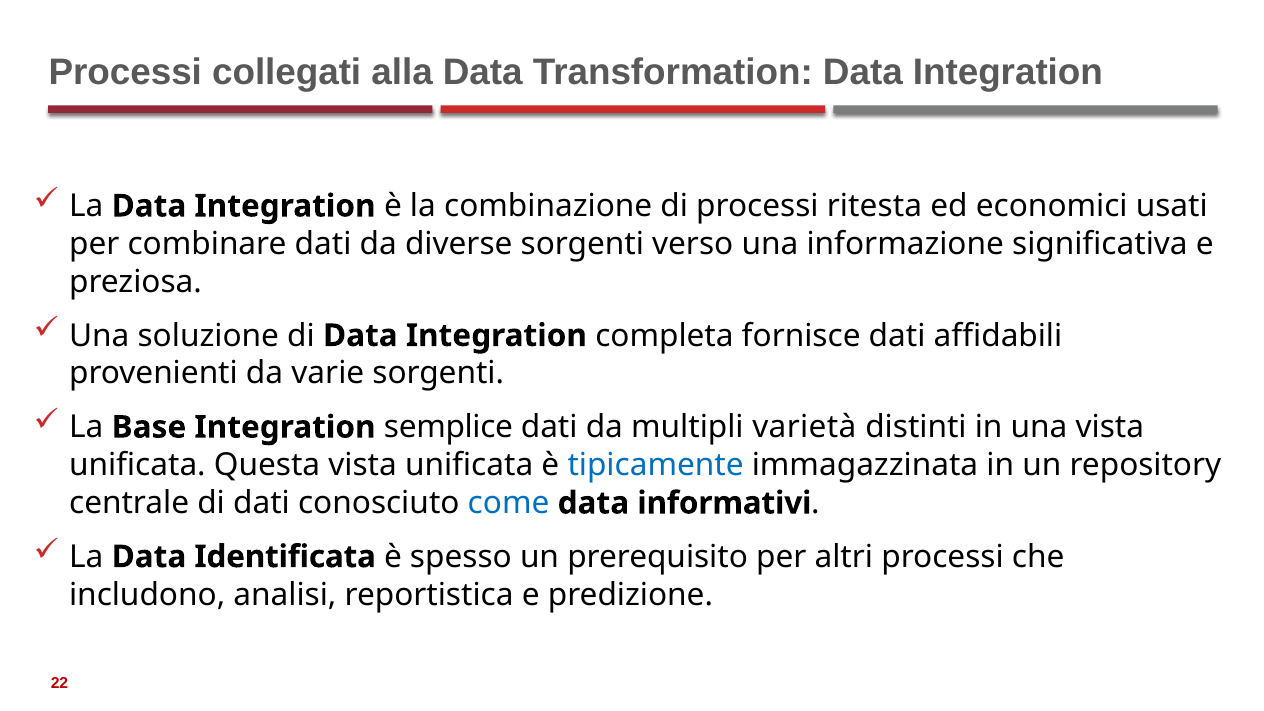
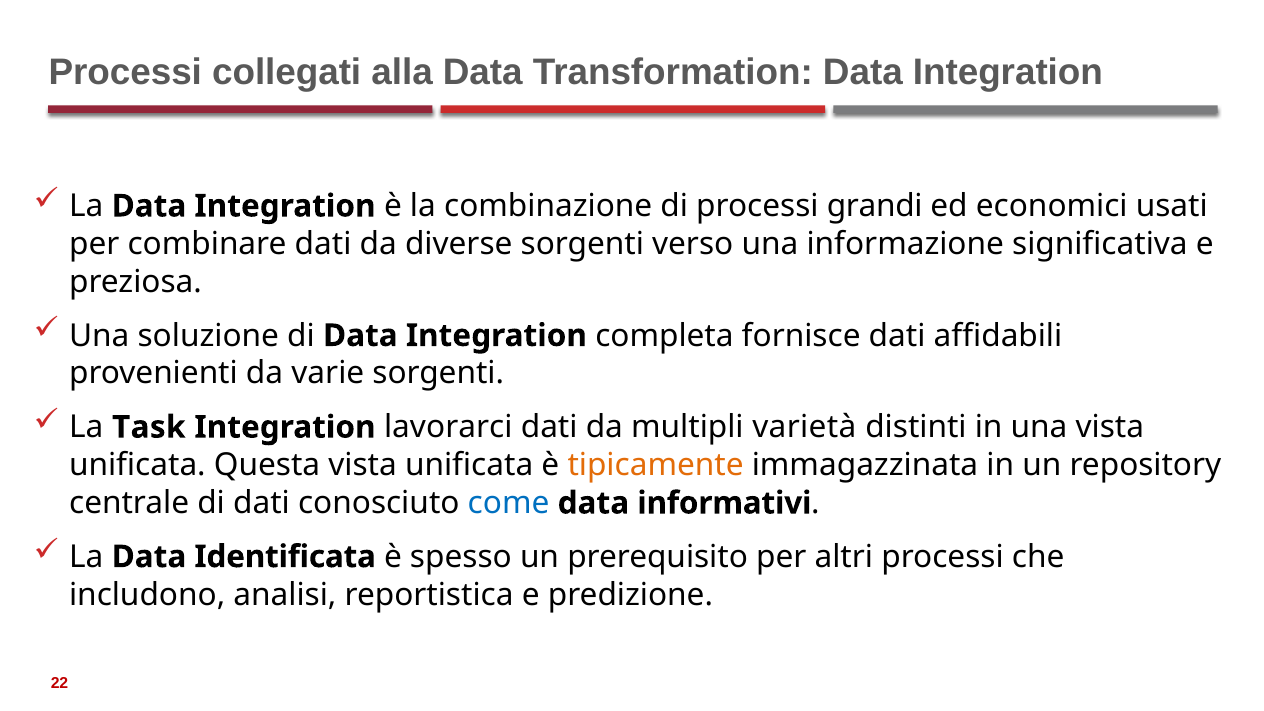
ritesta: ritesta -> grandi (875, 206)
Base: Base -> Task (149, 427)
semplice: semplice -> lavorarci (448, 427)
tipicamente colour: blue -> orange (656, 465)
